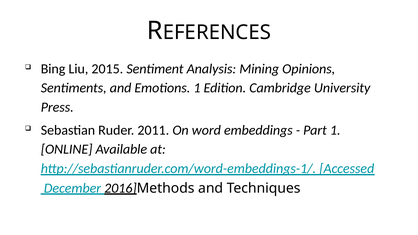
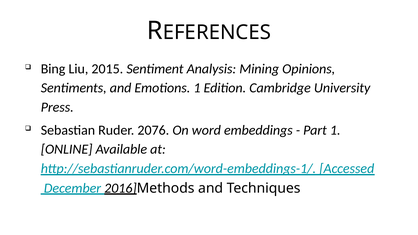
2011: 2011 -> 2076 (153, 130)
